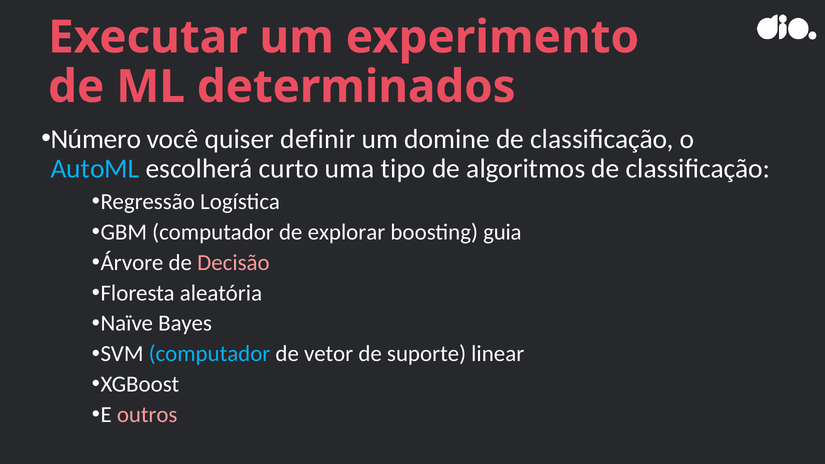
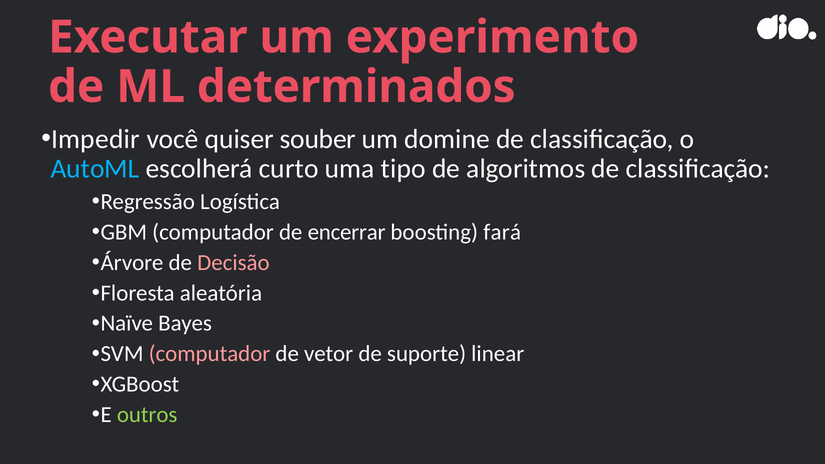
Número: Número -> Impedir (95, 139)
definir: definir -> souber (318, 139)
explorar: explorar -> encerrar (347, 232)
guia: guia -> fará (502, 232)
computador colour: light blue -> pink (209, 354)
outros colour: pink -> light green (147, 415)
